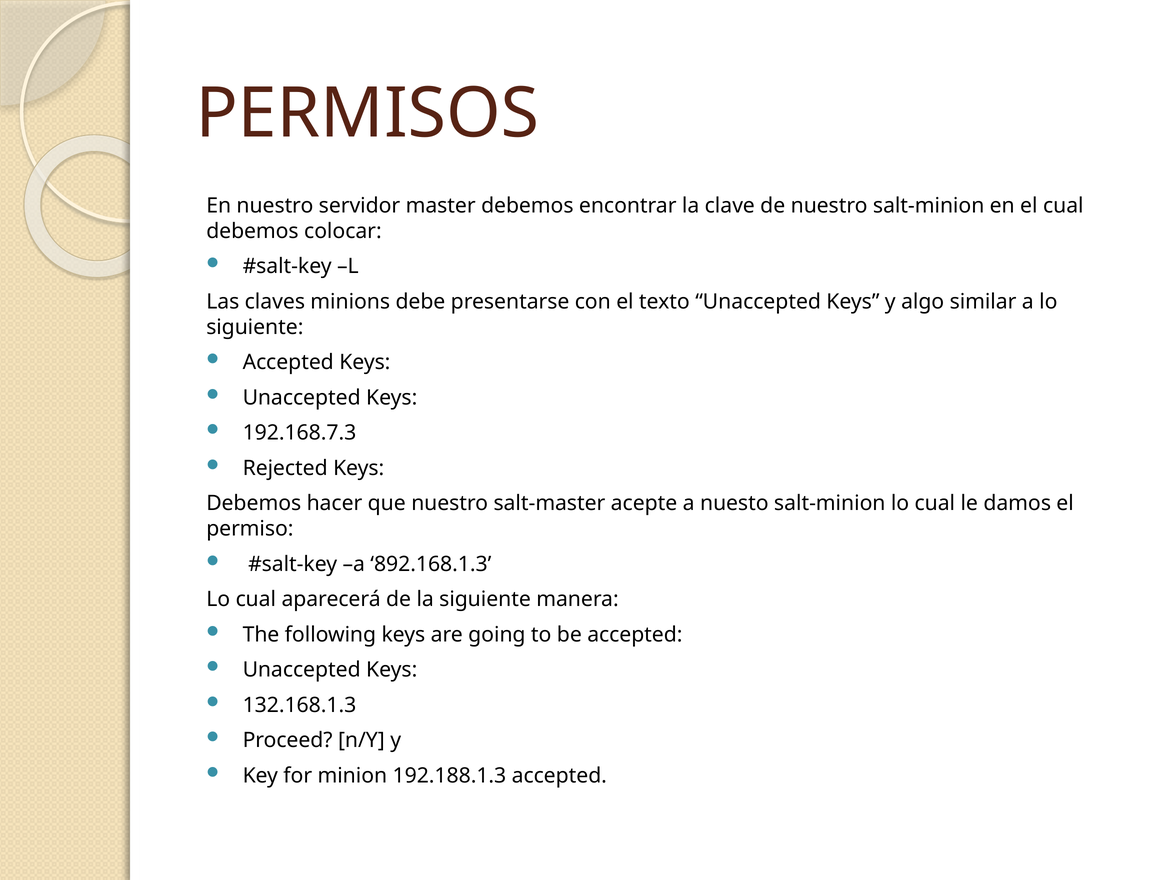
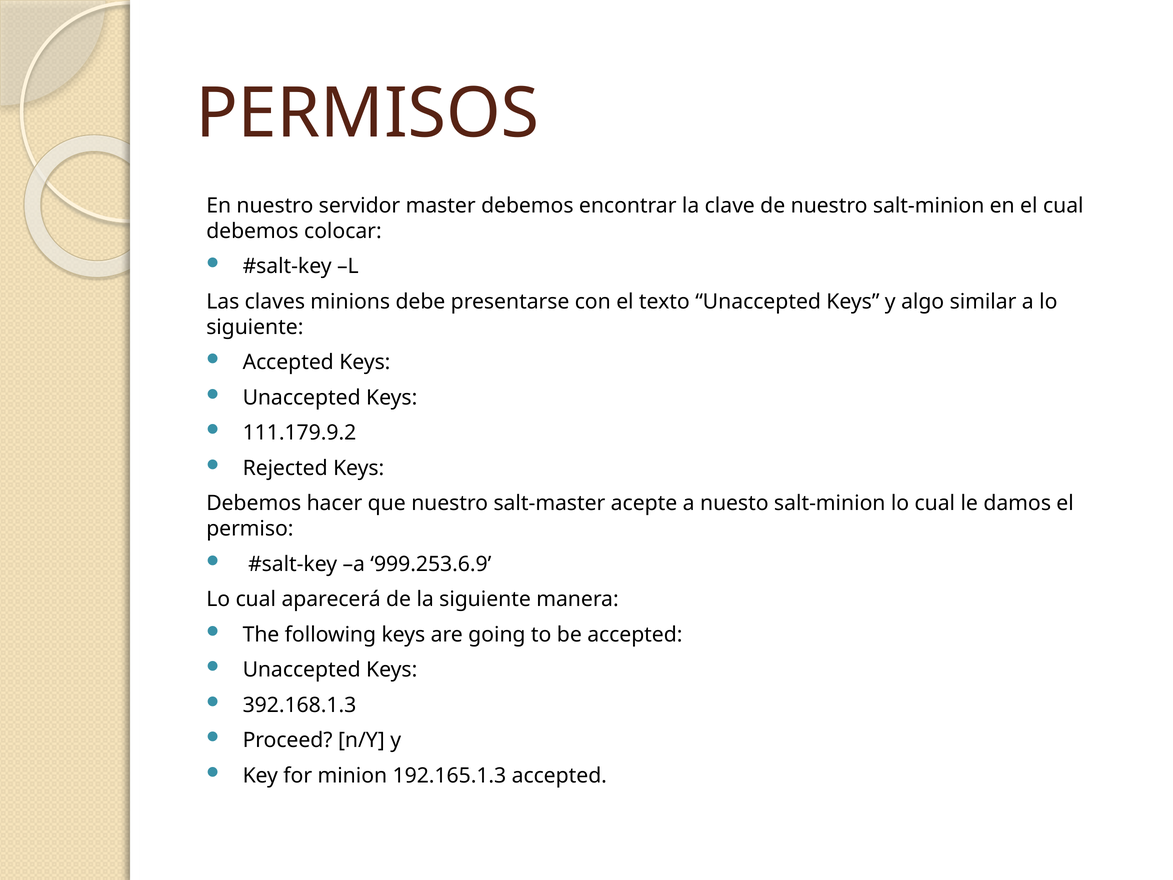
192.168.7.3: 192.168.7.3 -> 111.179.9.2 (299, 433)
892.168.1.3: 892.168.1.3 -> 999.253.6.9 (431, 564)
132.168.1.3: 132.168.1.3 -> 392.168.1.3 (299, 705)
192.188.1.3: 192.188.1.3 -> 192.165.1.3 (449, 775)
